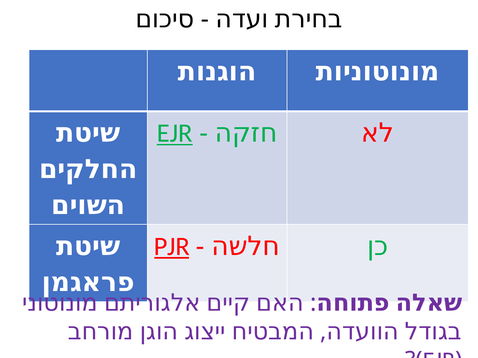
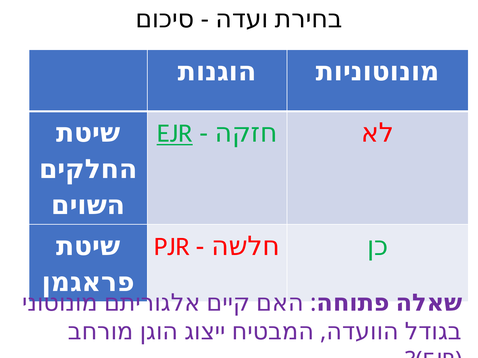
PJR underline: present -> none (172, 247)
